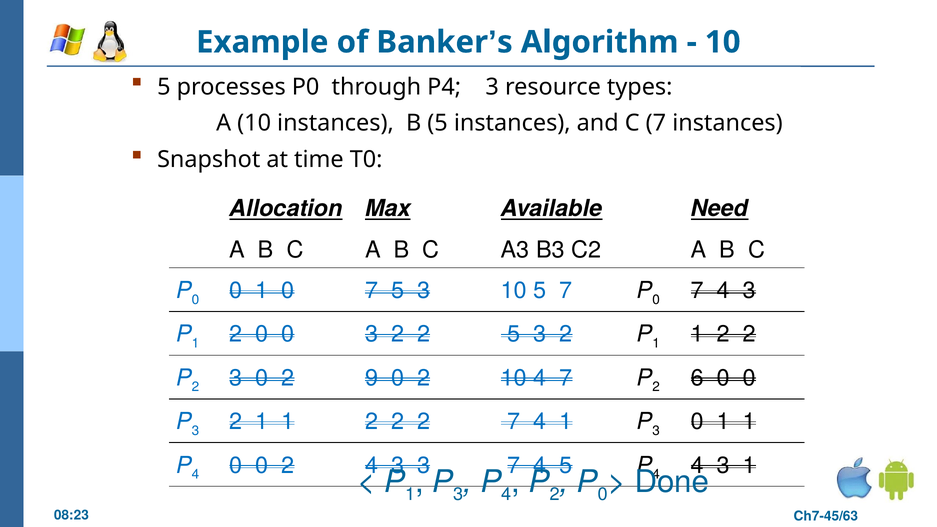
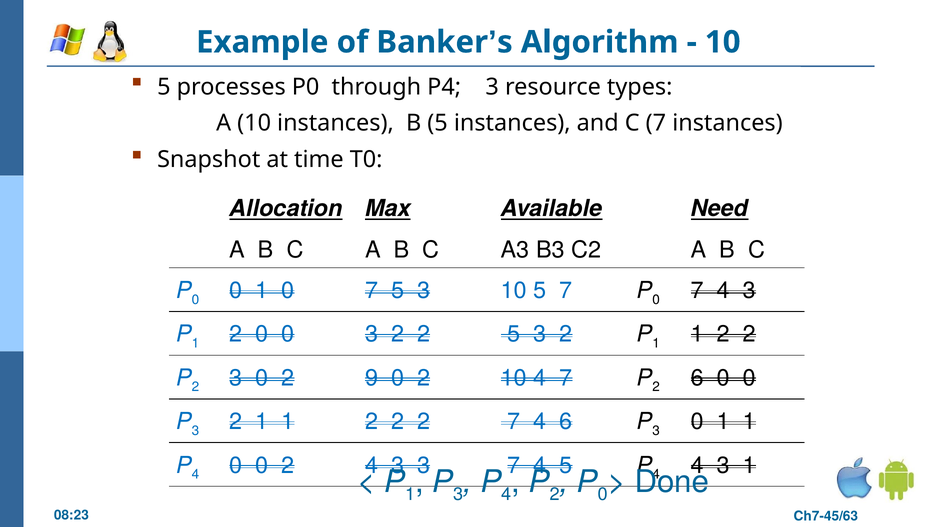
4 1: 1 -> 6 (566, 422)
